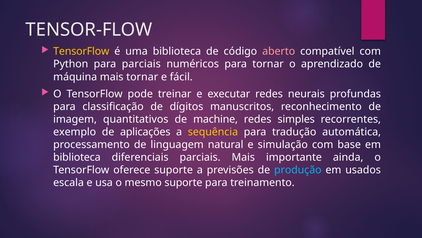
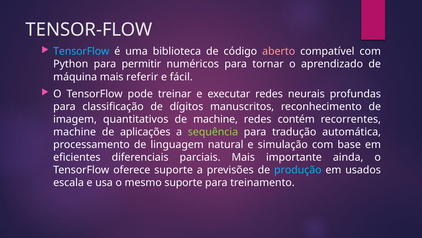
TensorFlow colour: yellow -> light blue (81, 51)
para parciais: parciais -> permitir (141, 64)
mais tornar: tornar -> referir (142, 77)
simples: simples -> contém (296, 119)
exemplo: exemplo -> machine (75, 132)
sequência colour: yellow -> light green (213, 132)
biblioteca: biblioteca -> eficientes (77, 157)
